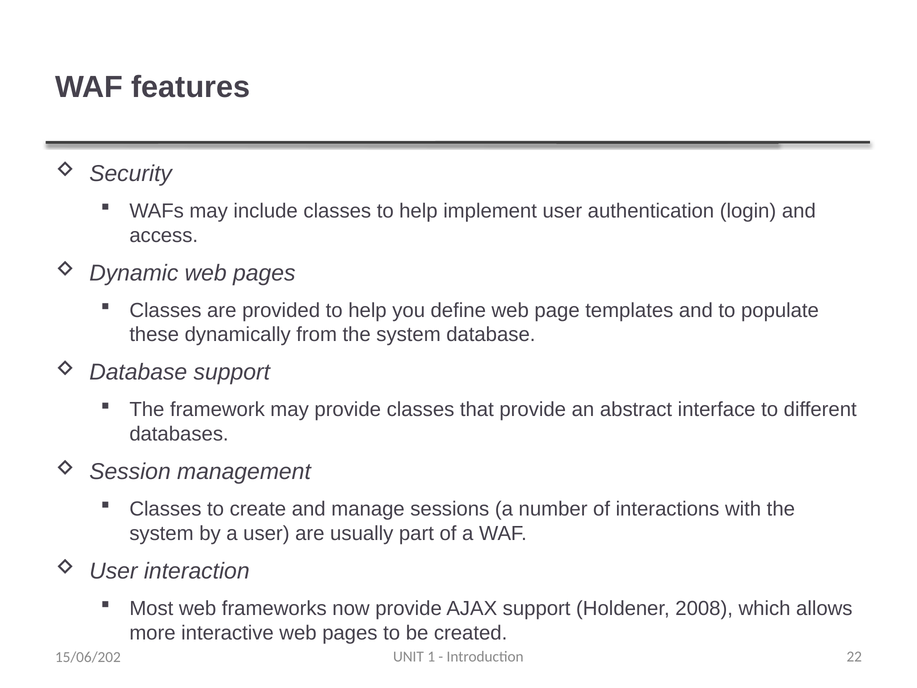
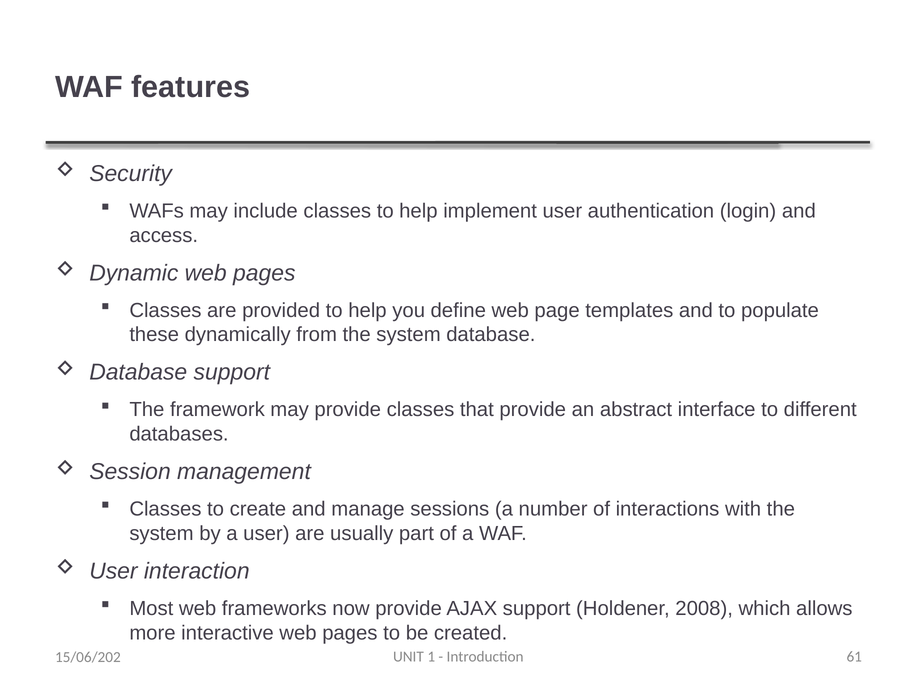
22: 22 -> 61 (854, 657)
